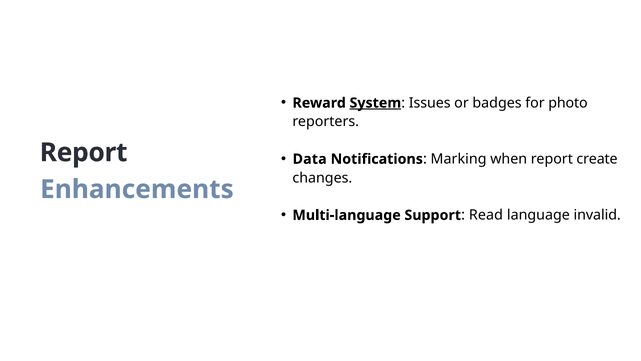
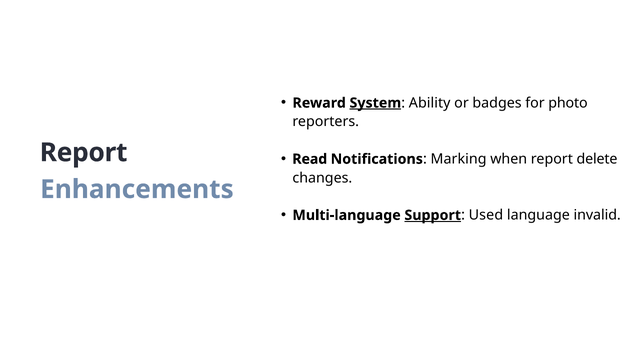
Issues: Issues -> Ability (430, 103)
Data: Data -> Read (310, 159)
create: create -> delete (597, 159)
Support underline: none -> present (433, 215)
Read: Read -> Used (486, 215)
